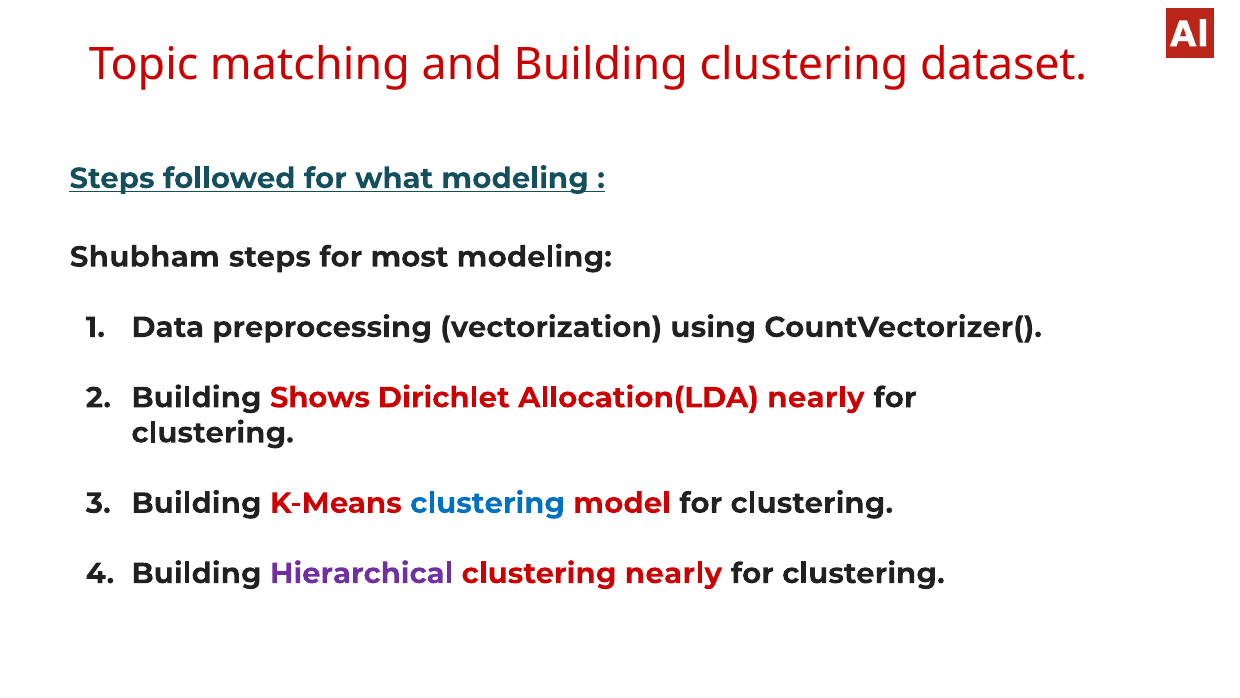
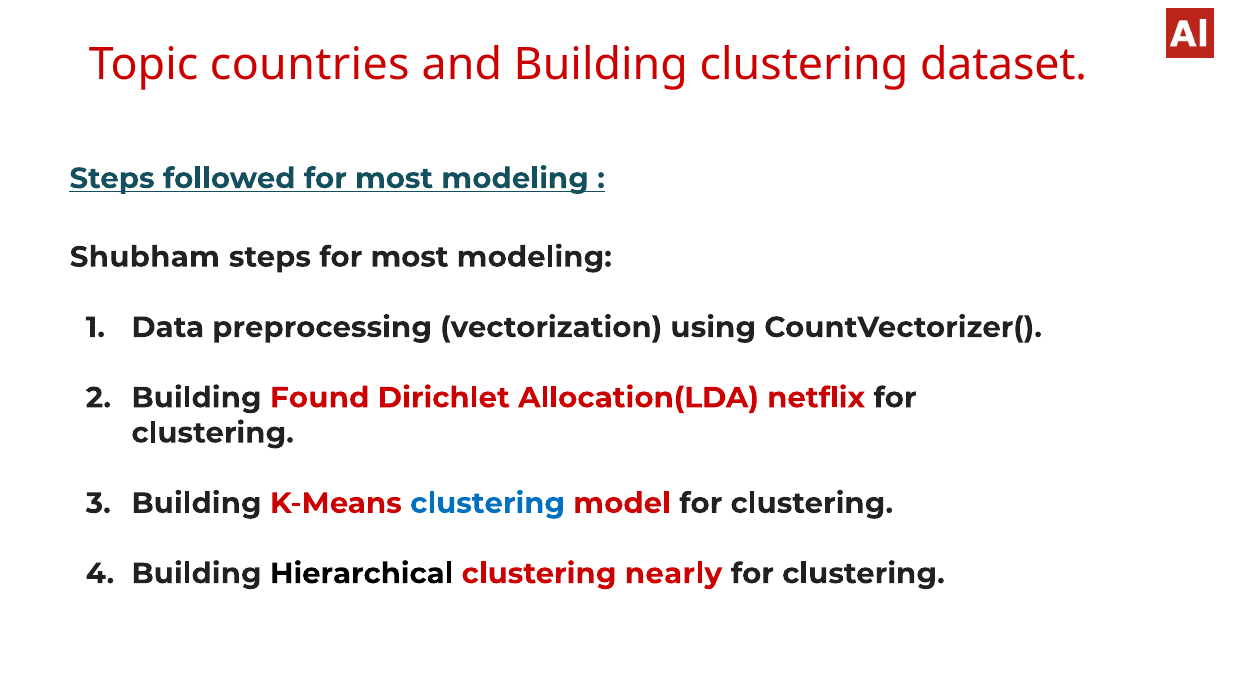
matching: matching -> countries (310, 64)
followed for what: what -> most (394, 178)
Shows: Shows -> Found (320, 397)
Allocation(LDA nearly: nearly -> netflix (816, 397)
Hierarchical colour: purple -> black (362, 573)
